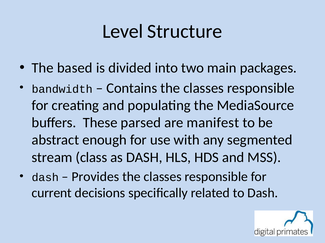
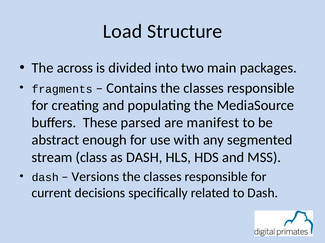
Level: Level -> Load (123, 31)
based: based -> across (75, 68)
bandwidth: bandwidth -> fragments (62, 89)
Provides: Provides -> Versions (95, 177)
